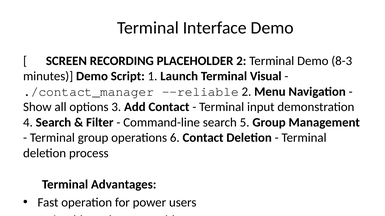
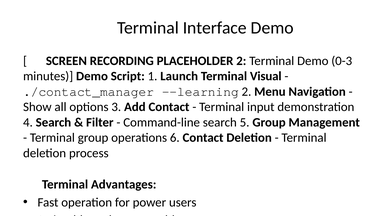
8-3: 8-3 -> 0-3 (342, 61)
--reliable: --reliable -> --learning (200, 92)
